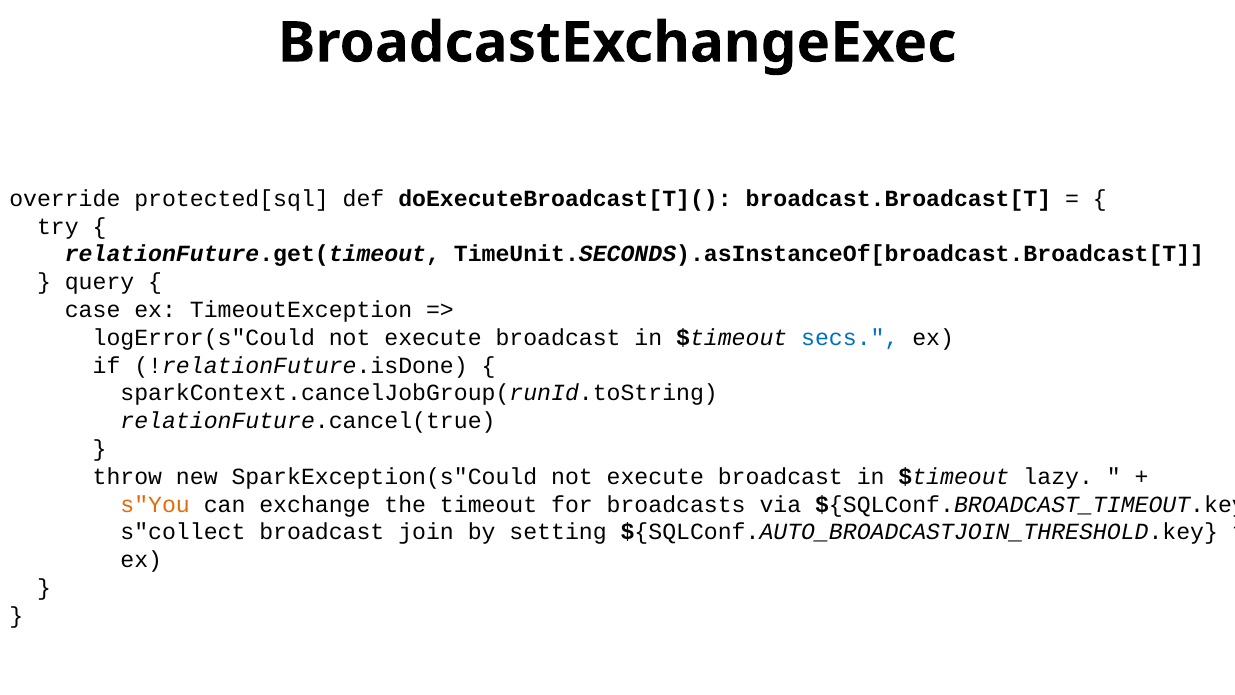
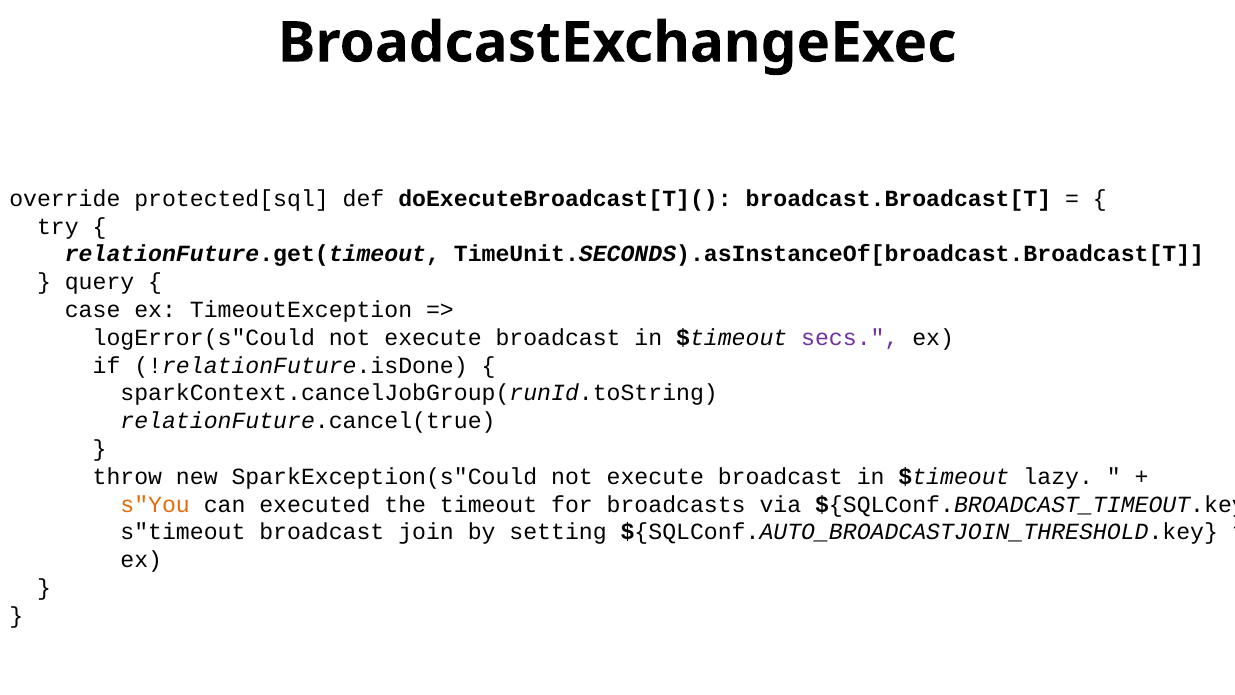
secs colour: blue -> purple (850, 337)
exchange: exchange -> executed (315, 504)
s"collect: s"collect -> s"timeout (183, 532)
